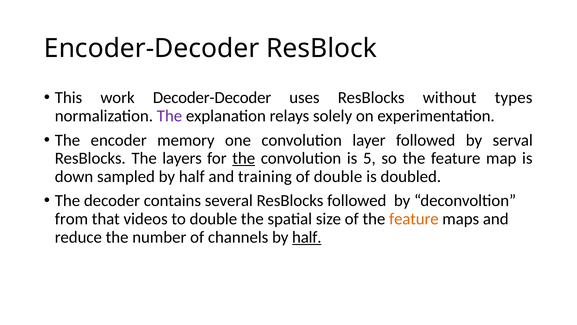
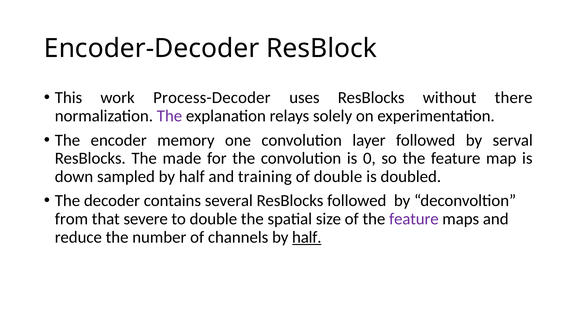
Decoder-Decoder: Decoder-Decoder -> Process-Decoder (212, 98)
types: types -> there (514, 98)
layers: layers -> made (182, 158)
the underline: present -> none (244, 158)
5: 5 -> 0 (369, 158)
videos: videos -> severe (146, 219)
feature colour: orange -> purple (414, 219)
